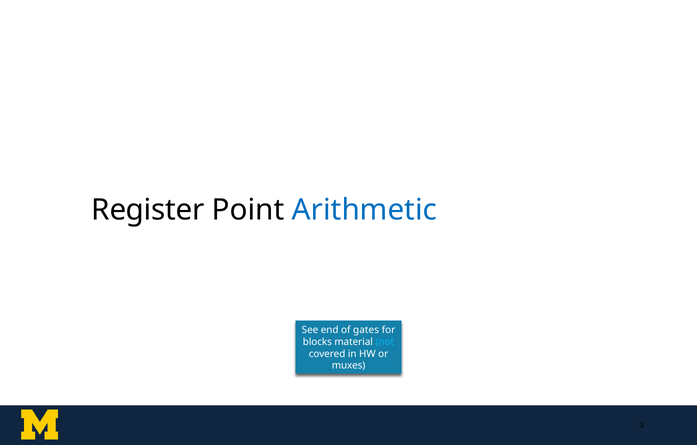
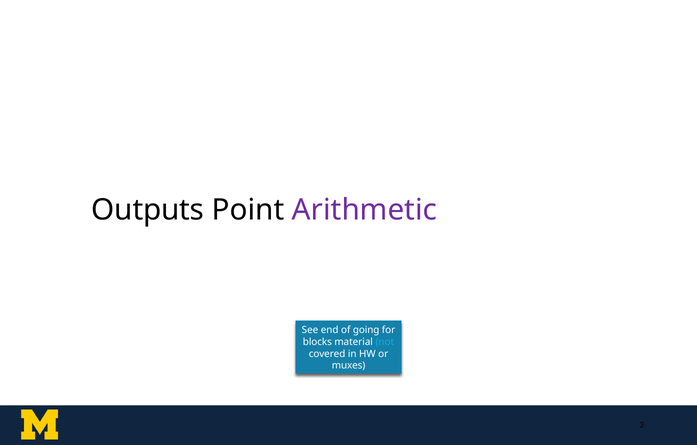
Register: Register -> Outputs (148, 210)
Arithmetic colour: blue -> purple (364, 210)
gates: gates -> going (366, 330)
